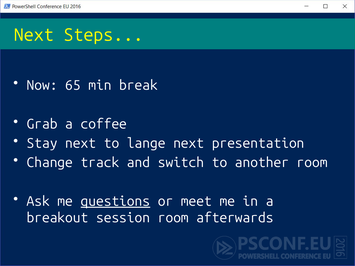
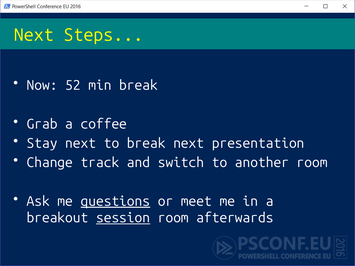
65: 65 -> 52 (73, 85)
to lange: lange -> break (146, 143)
session underline: none -> present (123, 218)
